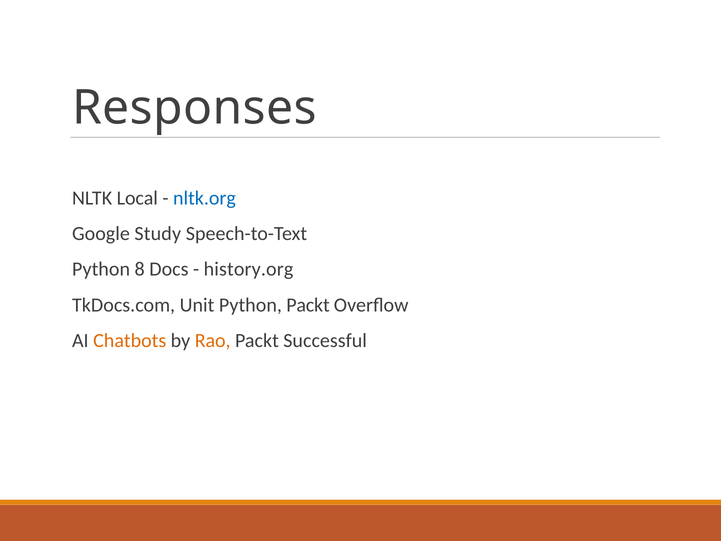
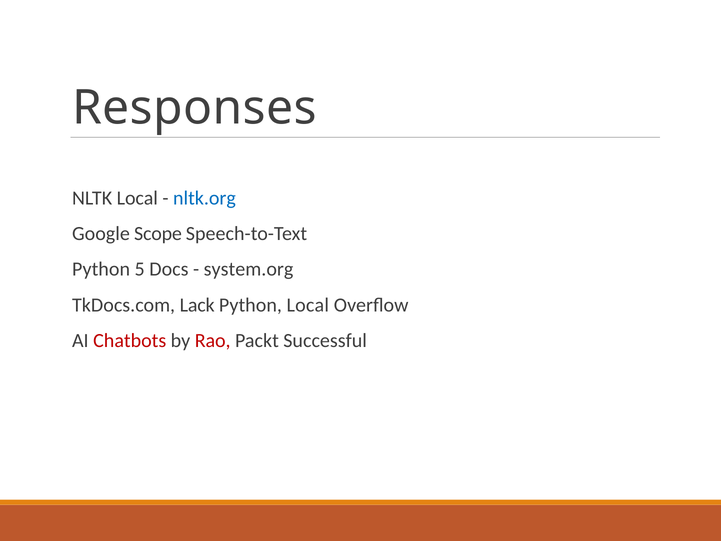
Study: Study -> Scope (158, 234)
8: 8 -> 5 (140, 269)
history.org: history.org -> system.org (249, 269)
Unit: Unit -> Lack (197, 305)
Python Packt: Packt -> Local (308, 305)
Chatbots colour: orange -> red (130, 341)
Rao colour: orange -> red (213, 341)
